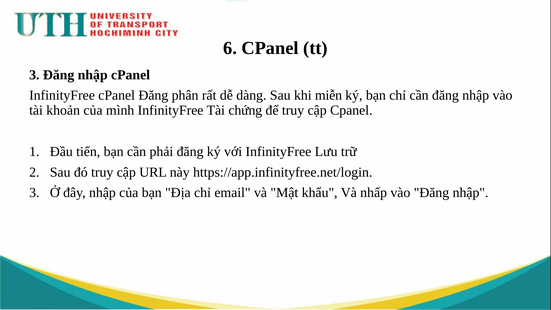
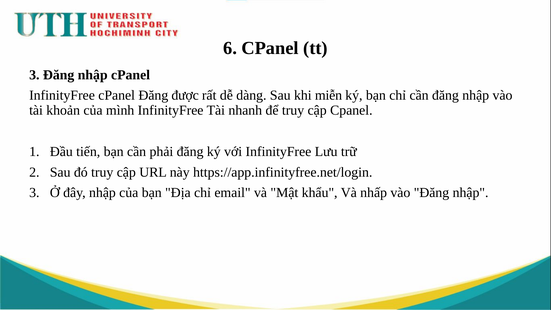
phân: phân -> được (185, 95)
chứng: chứng -> nhanh (245, 110)
